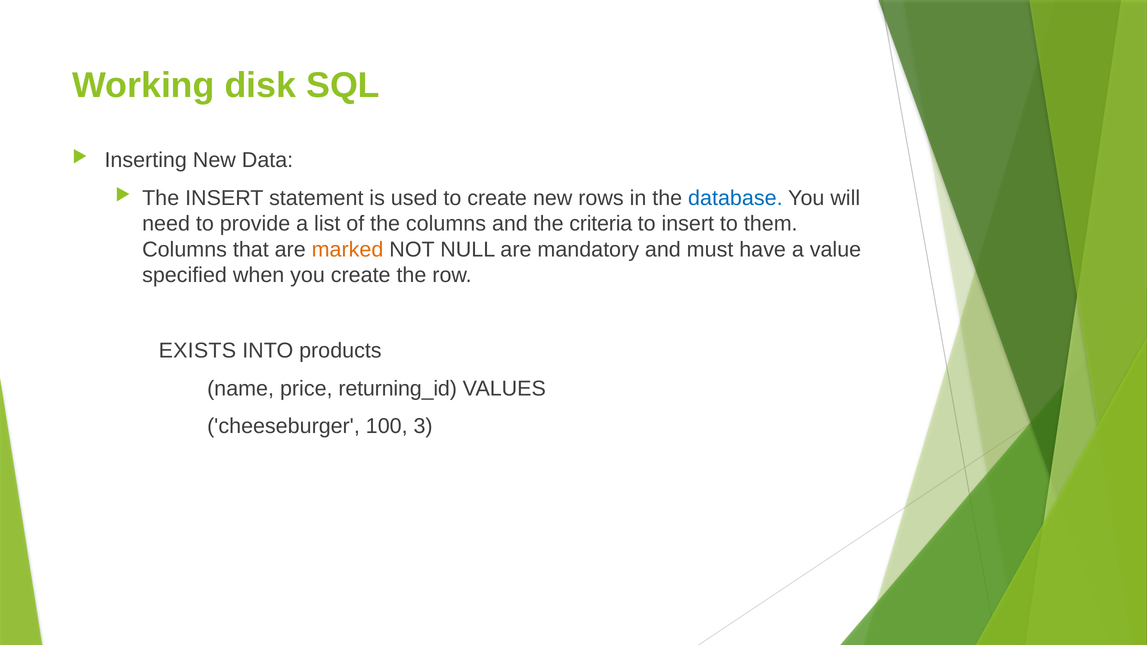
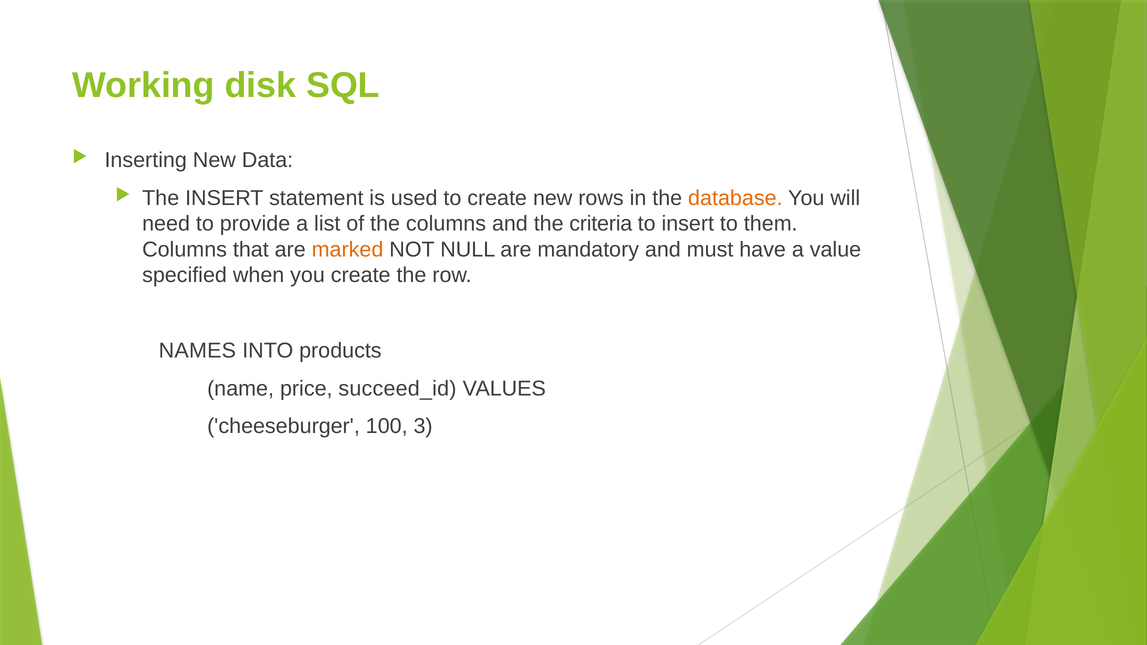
database colour: blue -> orange (735, 198)
EXISTS: EXISTS -> NAMES (197, 351)
returning_id: returning_id -> succeed_id (397, 389)
